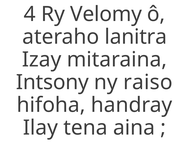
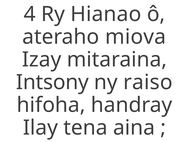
Velomy: Velomy -> Hianao (106, 14)
lanitra: lanitra -> miova (136, 37)
